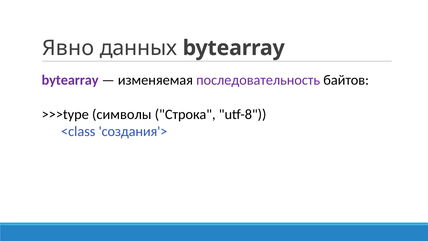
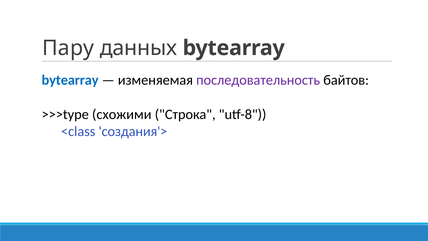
Явно: Явно -> Пару (68, 48)
bytearray colour: purple -> blue (70, 80)
символы: символы -> схожими (122, 114)
